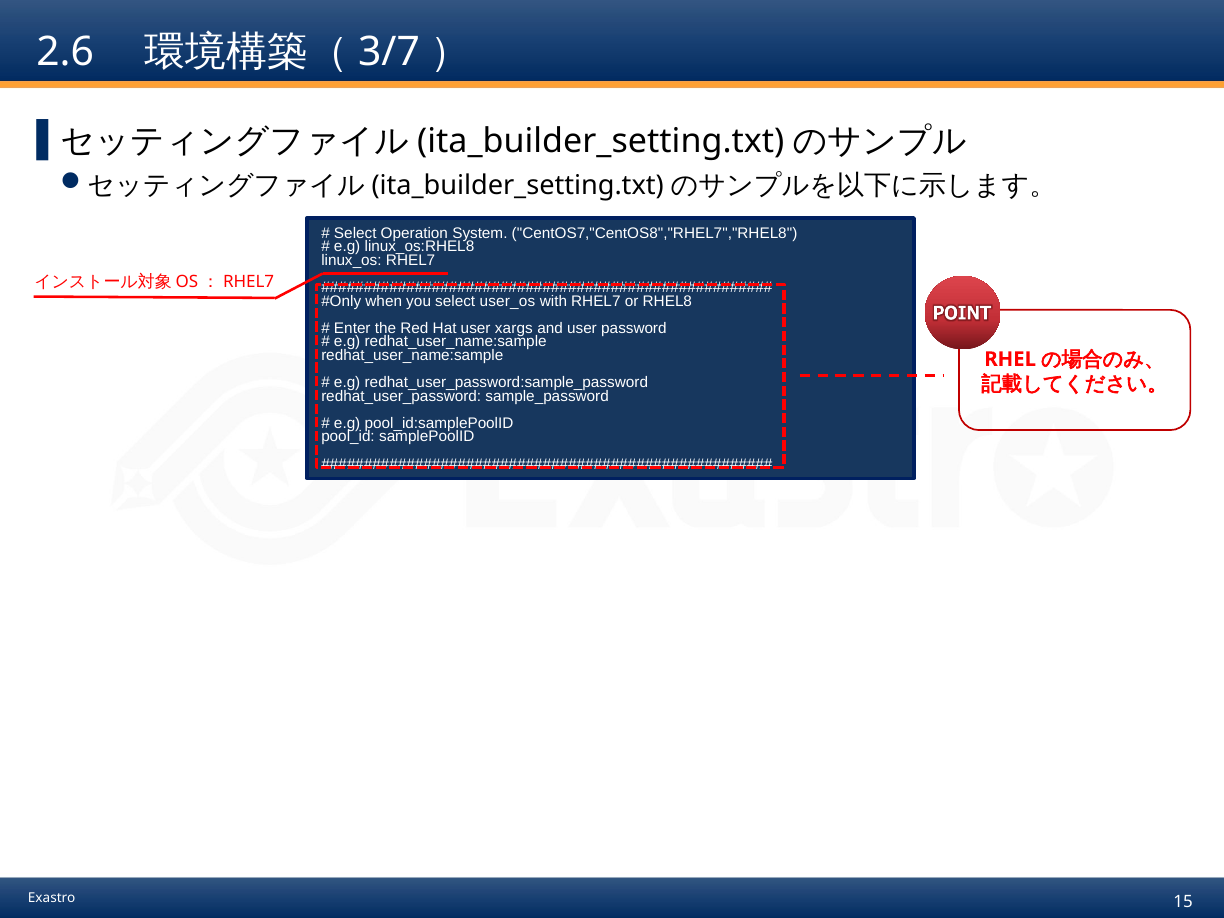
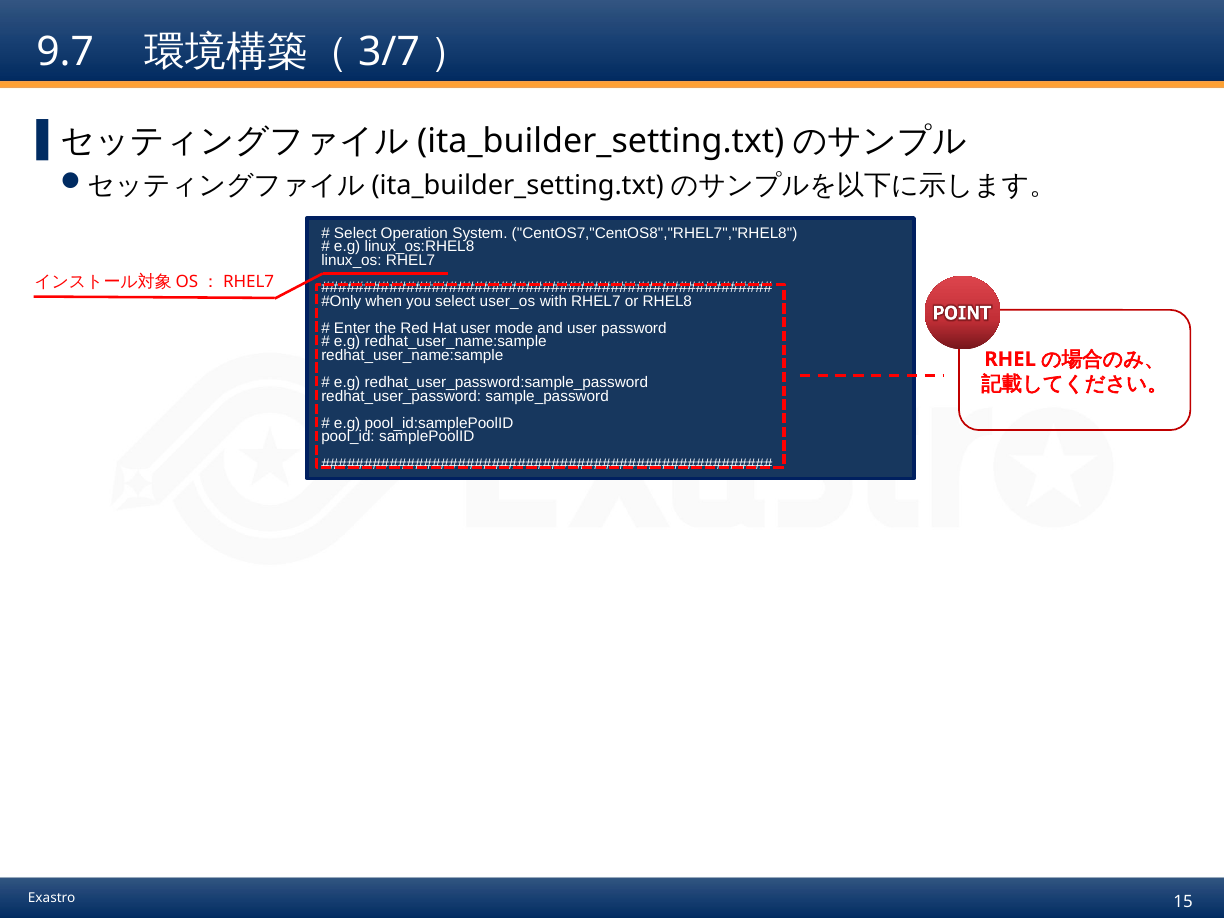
2.6: 2.6 -> 9.7 (65, 52)
xargs: xargs -> mode (514, 328)
